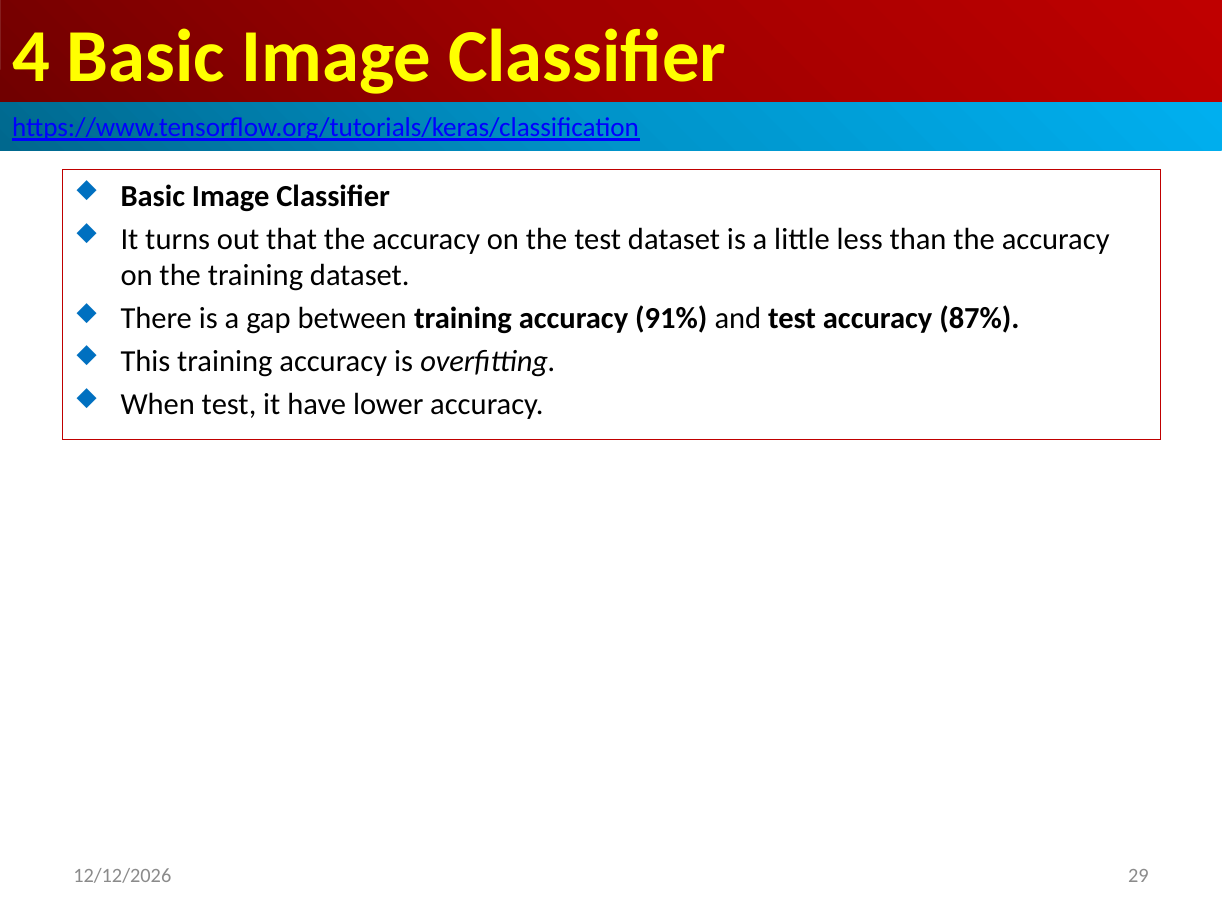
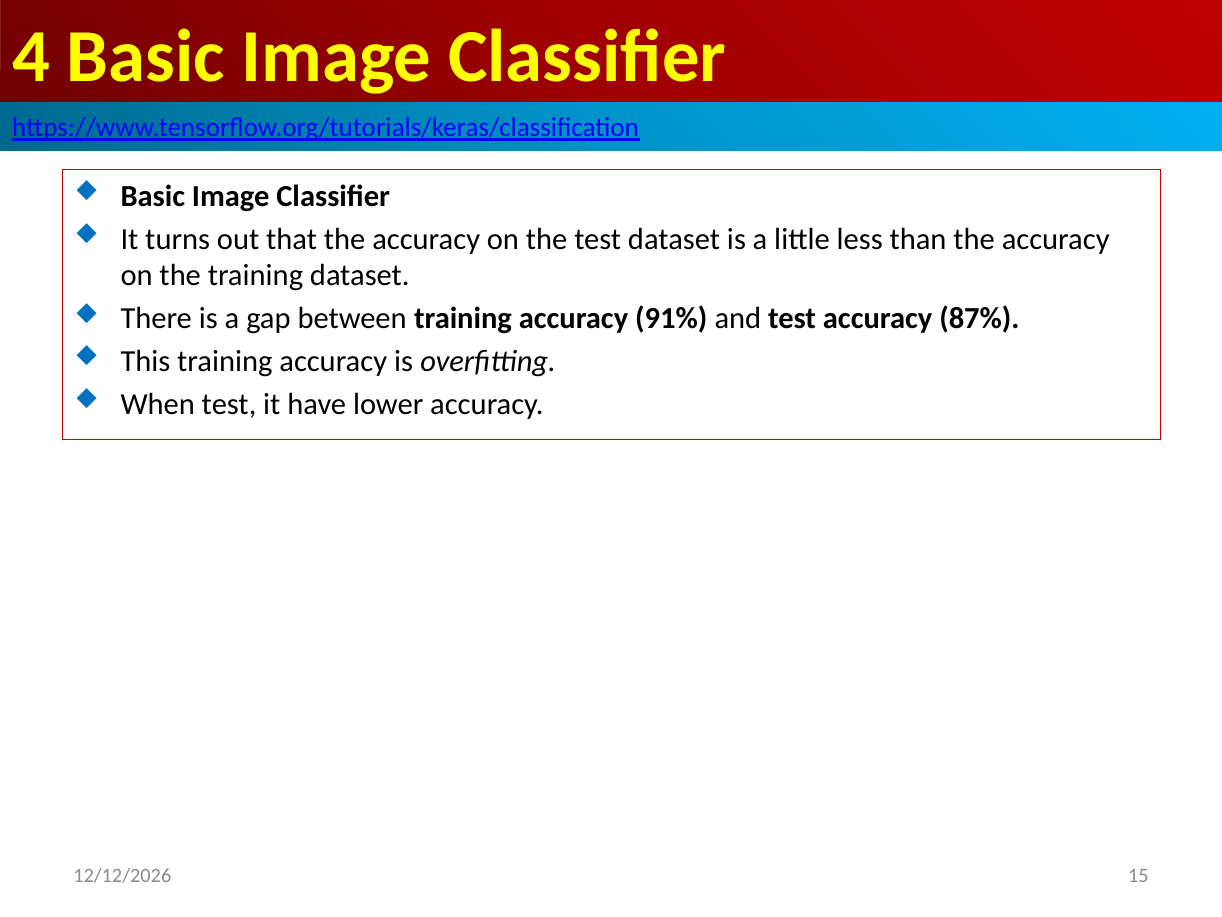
29: 29 -> 15 (1138, 875)
